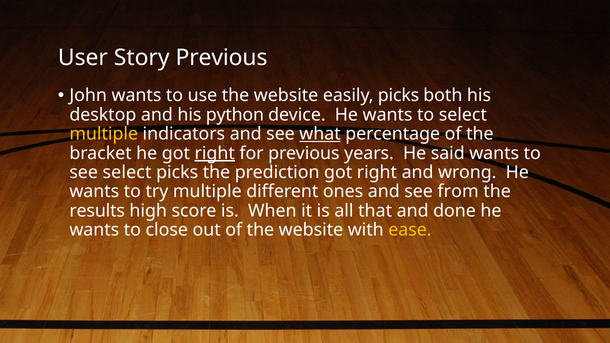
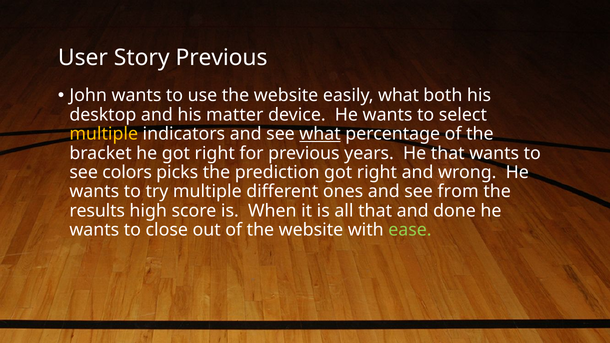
easily picks: picks -> what (399, 96)
python: python -> matter (235, 115)
right underline: present -> none (215, 153)
He said: said -> that (448, 153)
see select: select -> colors (127, 172)
ease colour: yellow -> light green (410, 230)
